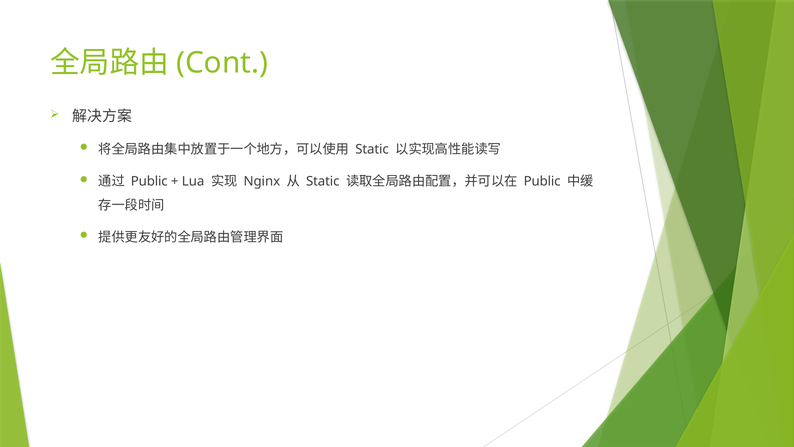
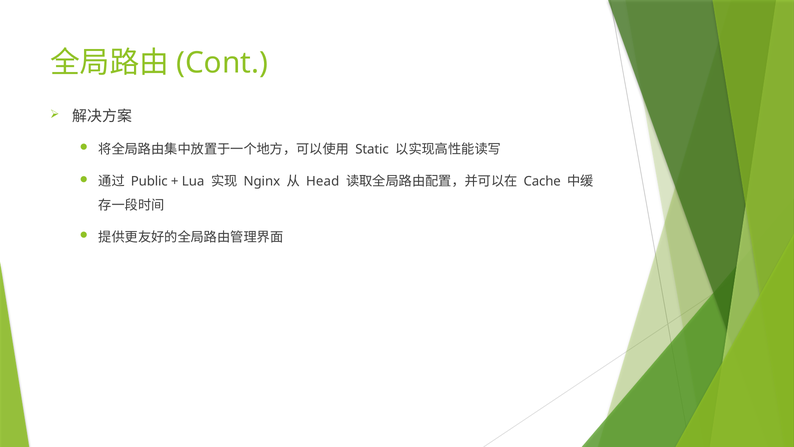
Static: Static -> Head (323, 181)
Public: Public -> Cache (542, 181)
